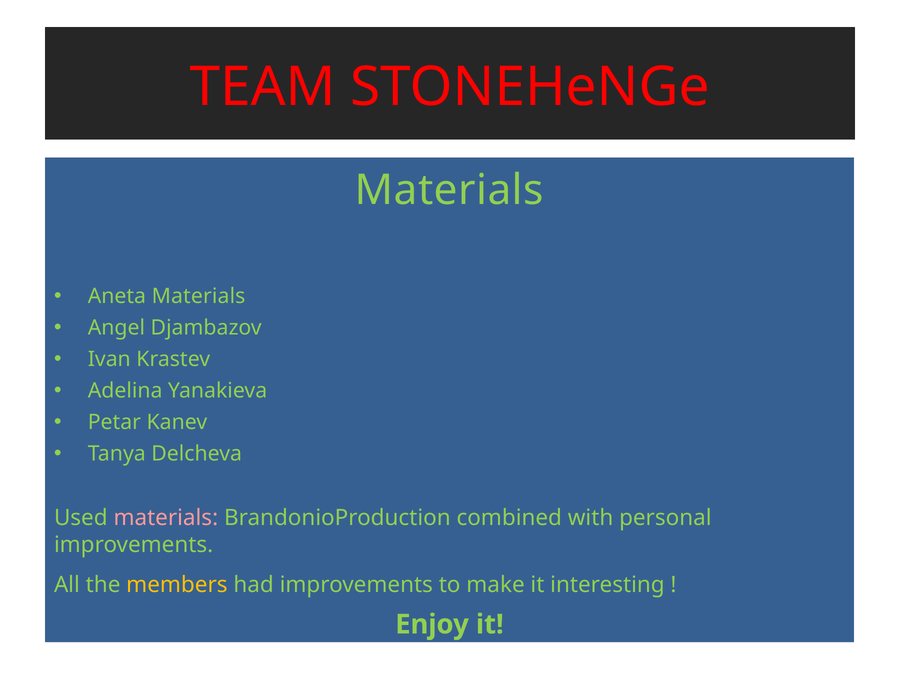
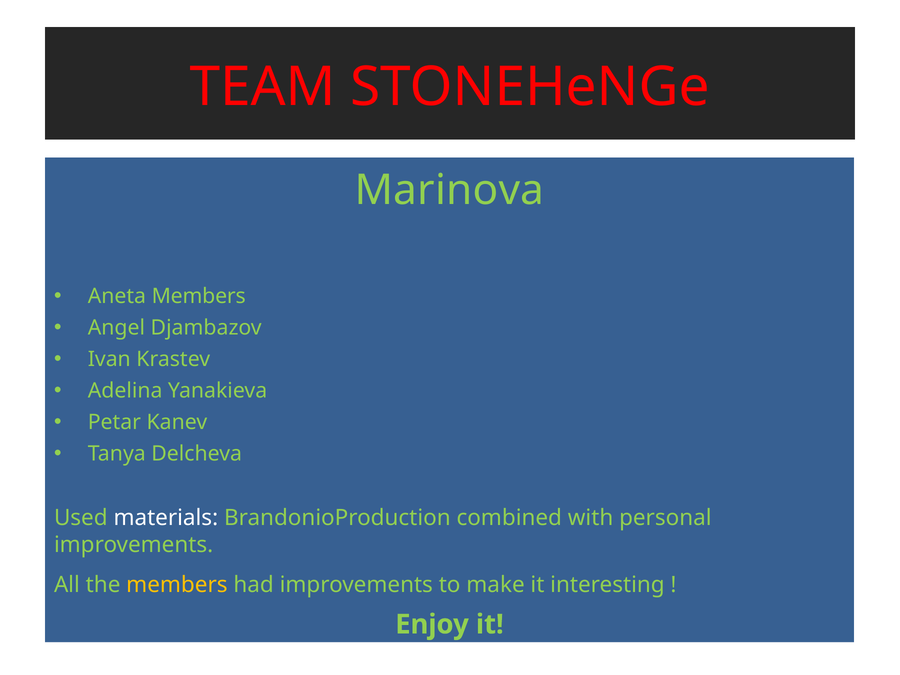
Materials: Materials -> Marinova (449, 190)
Aneta Materials: Materials -> Members (199, 296)
materials colour: pink -> white (166, 518)
